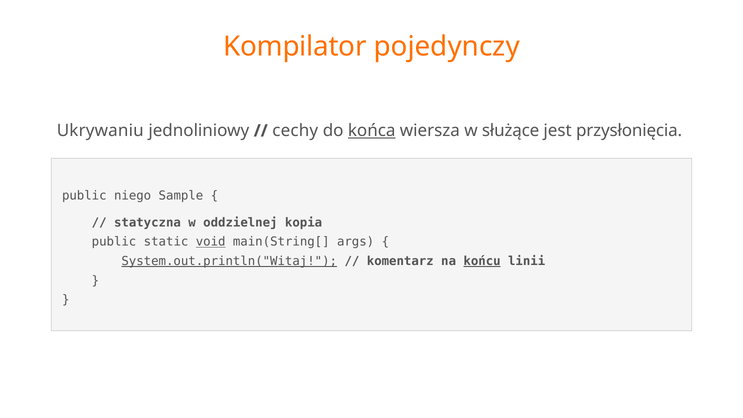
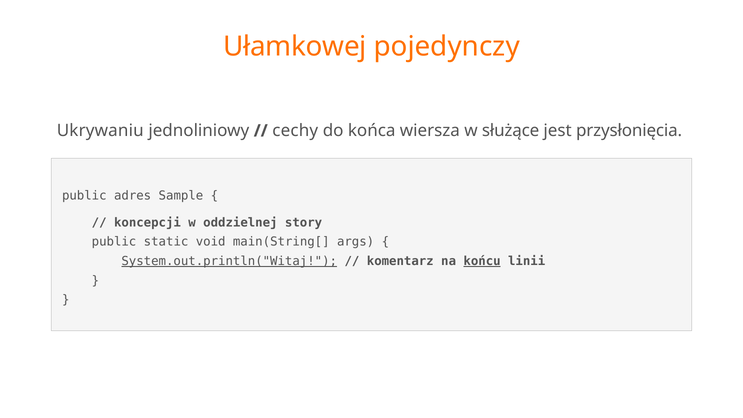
Kompilator: Kompilator -> Ułamkowej (295, 46)
końca underline: present -> none (372, 131)
niego: niego -> adres (133, 196)
statyczna: statyczna -> koncepcji (147, 223)
kopia: kopia -> story (304, 223)
void underline: present -> none (211, 242)
